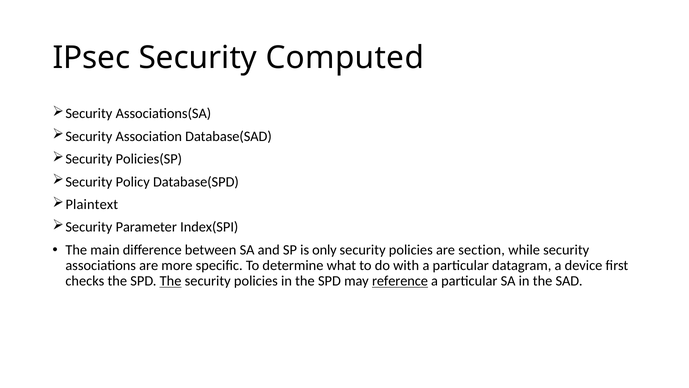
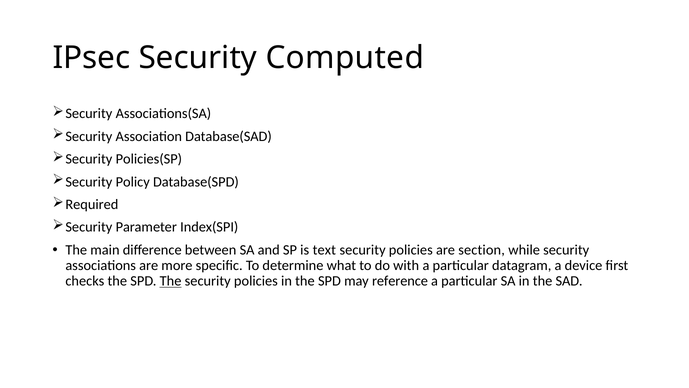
Plaintext: Plaintext -> Required (92, 204)
only: only -> text (324, 250)
reference underline: present -> none (400, 281)
